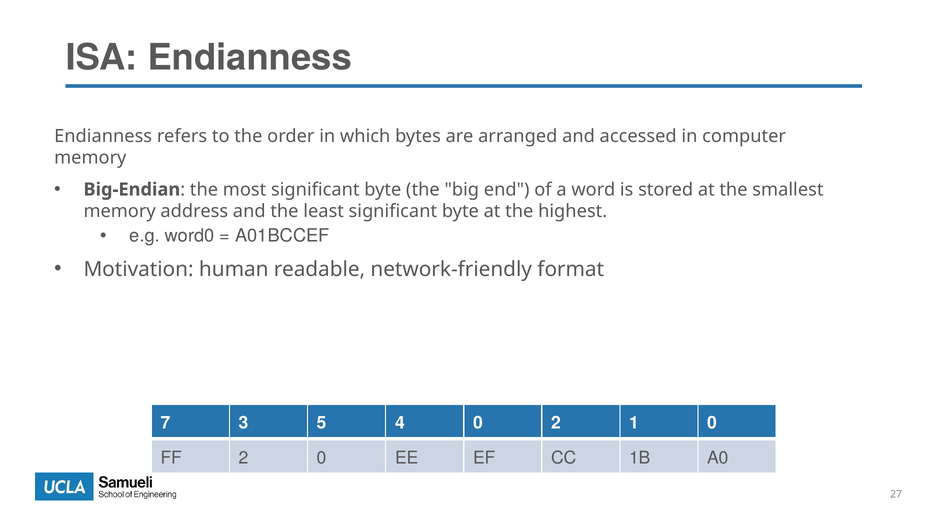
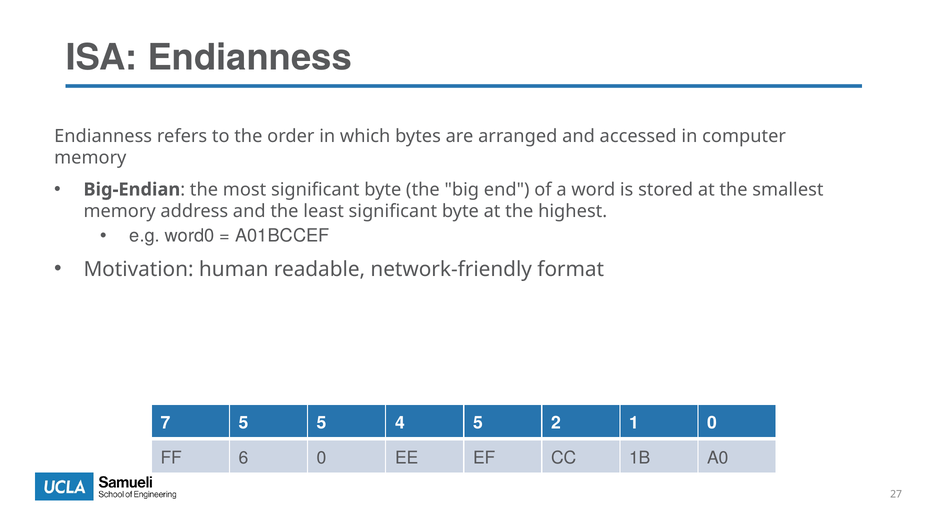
7 3: 3 -> 5 (244, 423)
4 0: 0 -> 5 (478, 423)
FF 2: 2 -> 6 (244, 458)
